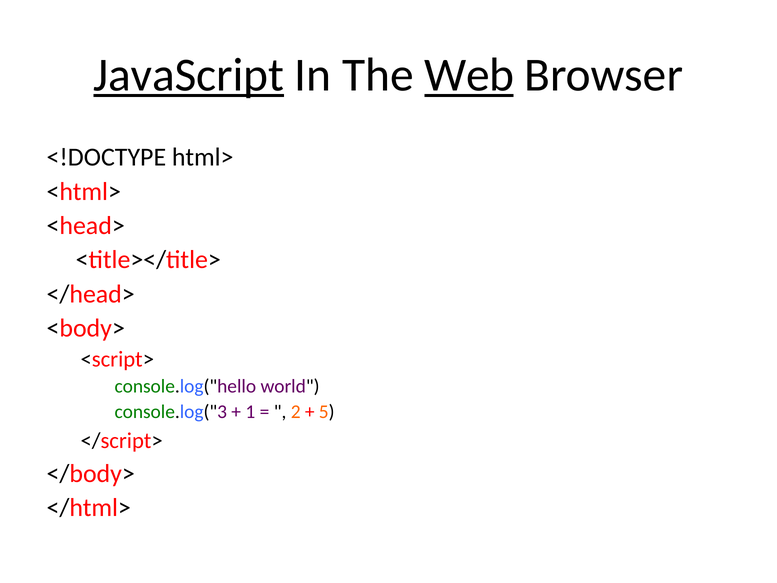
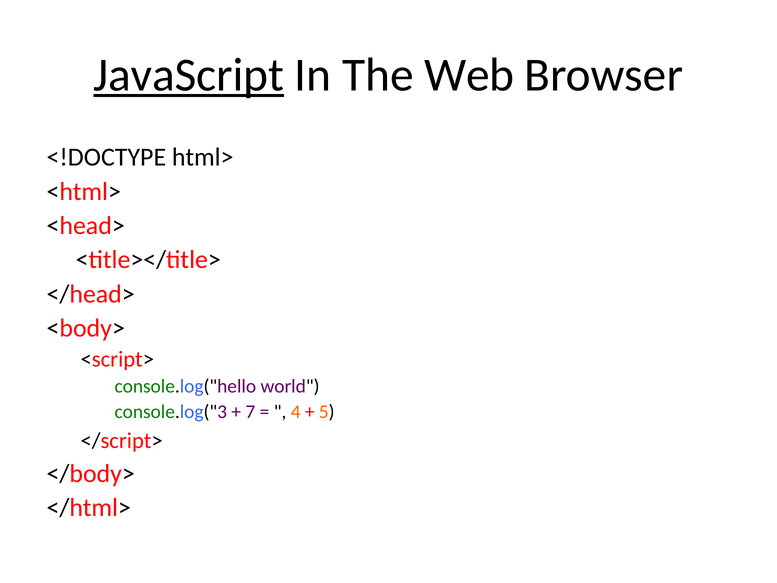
Web underline: present -> none (469, 75)
1: 1 -> 7 (250, 412)
2: 2 -> 4 (296, 412)
